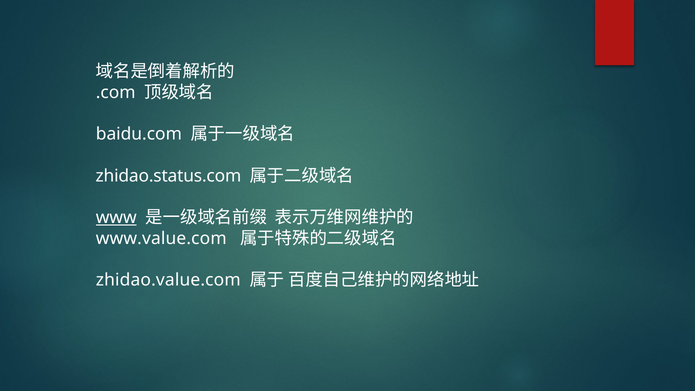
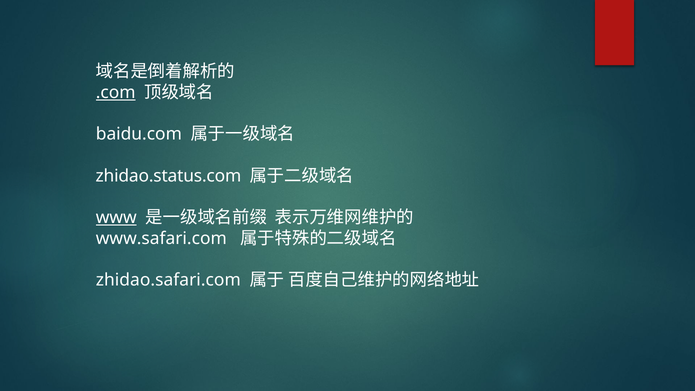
.com underline: none -> present (116, 92)
www.value.com: www.value.com -> www.safari.com (161, 238)
zhidao.value.com: zhidao.value.com -> zhidao.safari.com (168, 280)
